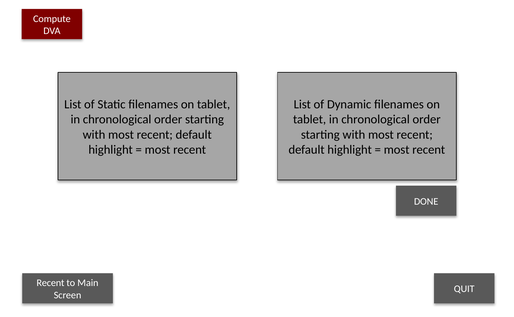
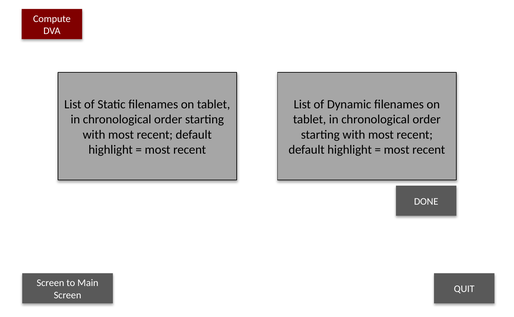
Recent: Recent -> Screen (50, 283)
